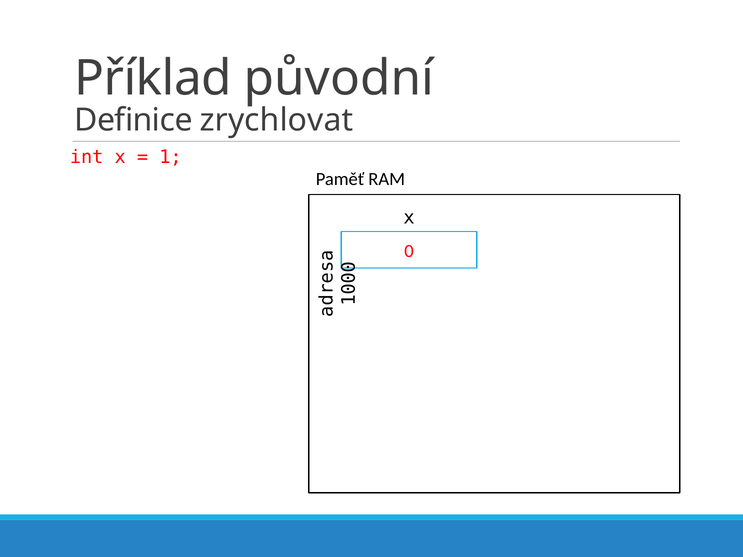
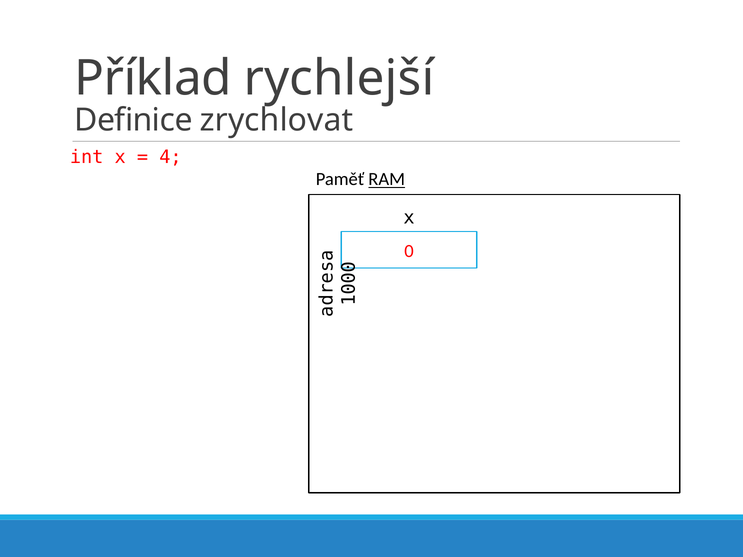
původní: původní -> rychlejší (339, 78)
1: 1 -> 4 (170, 157)
RAM underline: none -> present (387, 179)
